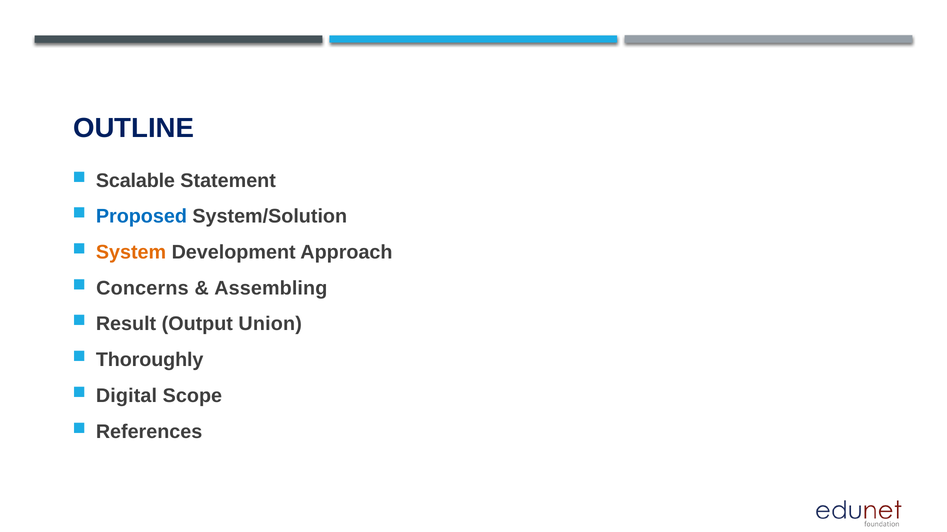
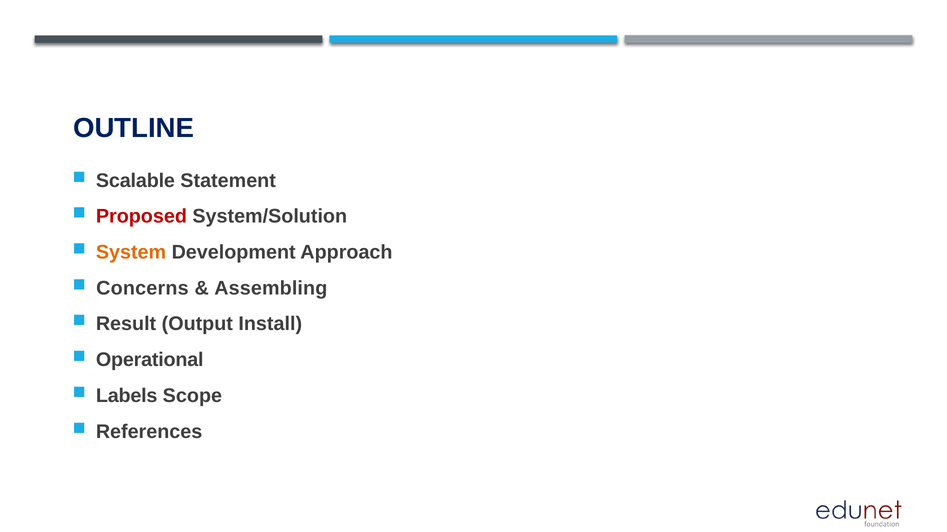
Proposed colour: blue -> red (141, 217)
Union: Union -> Install (270, 324)
Thoroughly: Thoroughly -> Operational (150, 360)
Digital: Digital -> Labels (127, 396)
